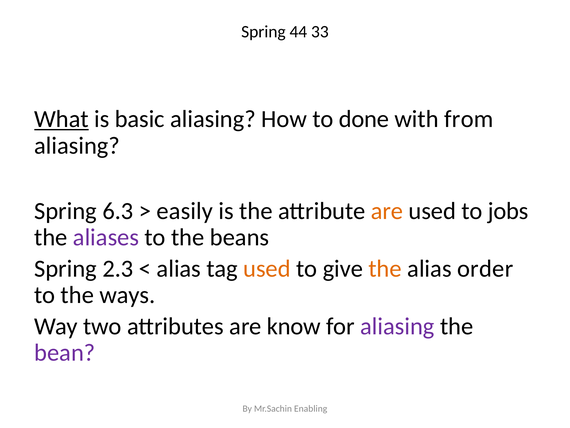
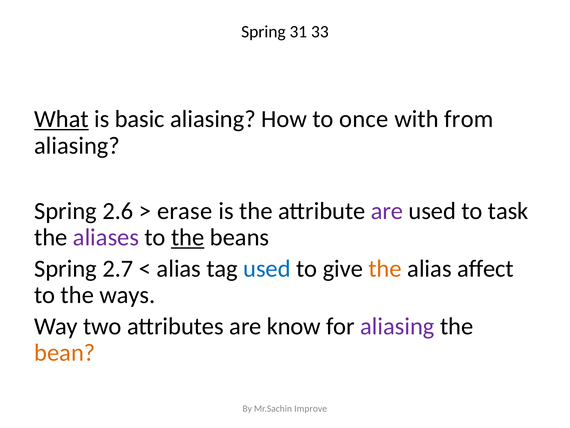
44: 44 -> 31 (298, 32)
done: done -> once (364, 119)
6.3: 6.3 -> 2.6 (118, 211)
easily: easily -> erase (185, 211)
are colour: orange -> purple (387, 211)
jobs: jobs -> task (508, 211)
the underline: none -> present (188, 237)
2.3: 2.3 -> 2.7 (118, 268)
used colour: orange -> blue (267, 268)
order: order -> affect (485, 268)
bean colour: purple -> orange (65, 352)
Enabling: Enabling -> Improve (311, 408)
